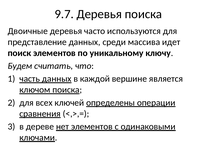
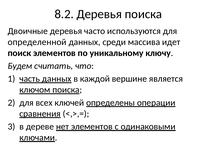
9.7: 9.7 -> 8.2 (64, 14)
представление: представление -> определенной (37, 42)
